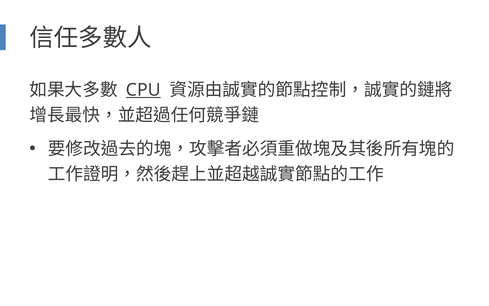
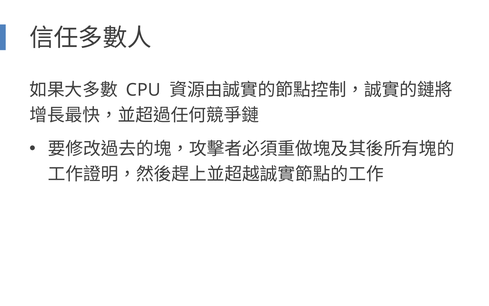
CPU underline: present -> none (143, 90)
